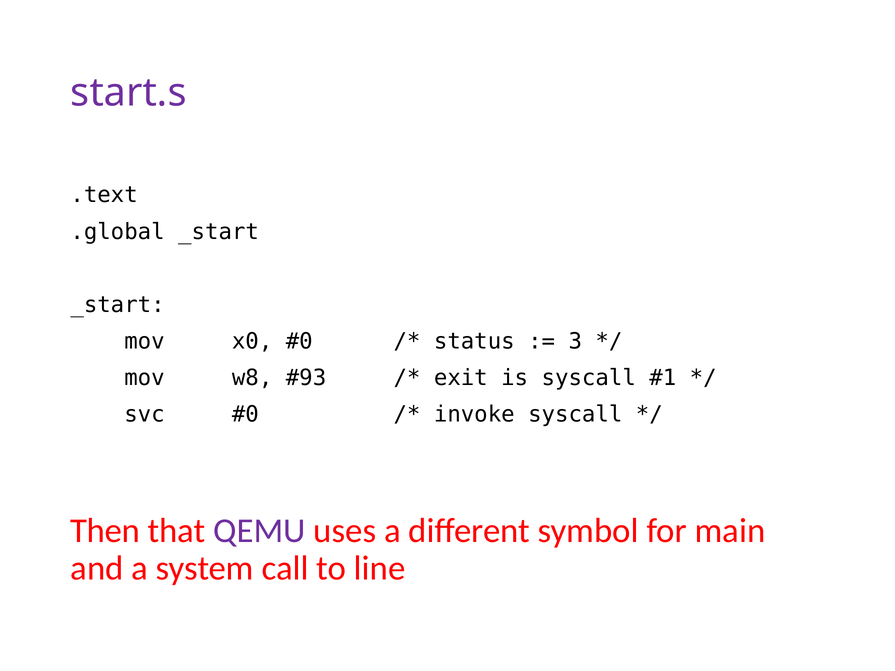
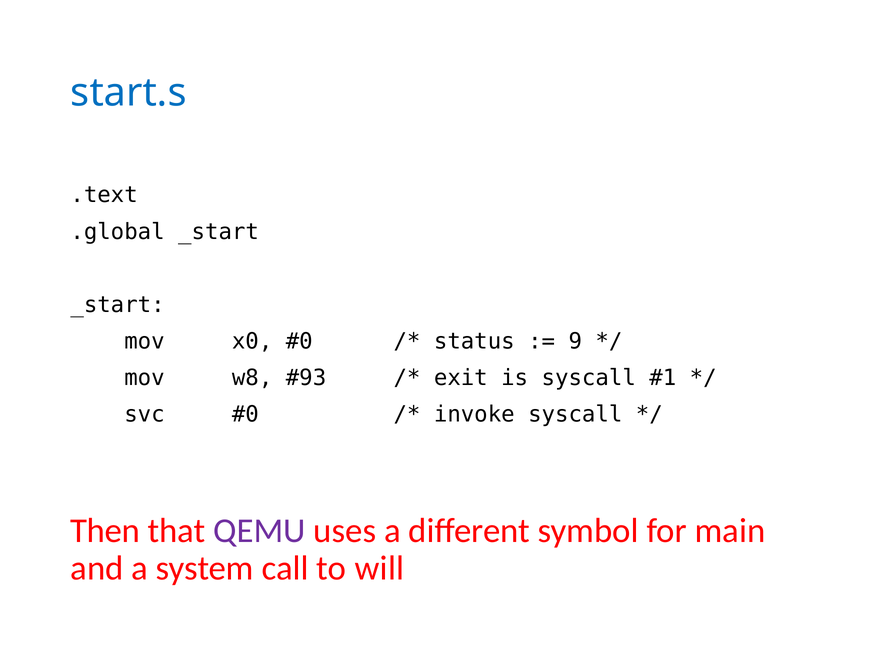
start.s colour: purple -> blue (129, 93)
3: 3 -> 9 (575, 342)
line: line -> will (379, 569)
